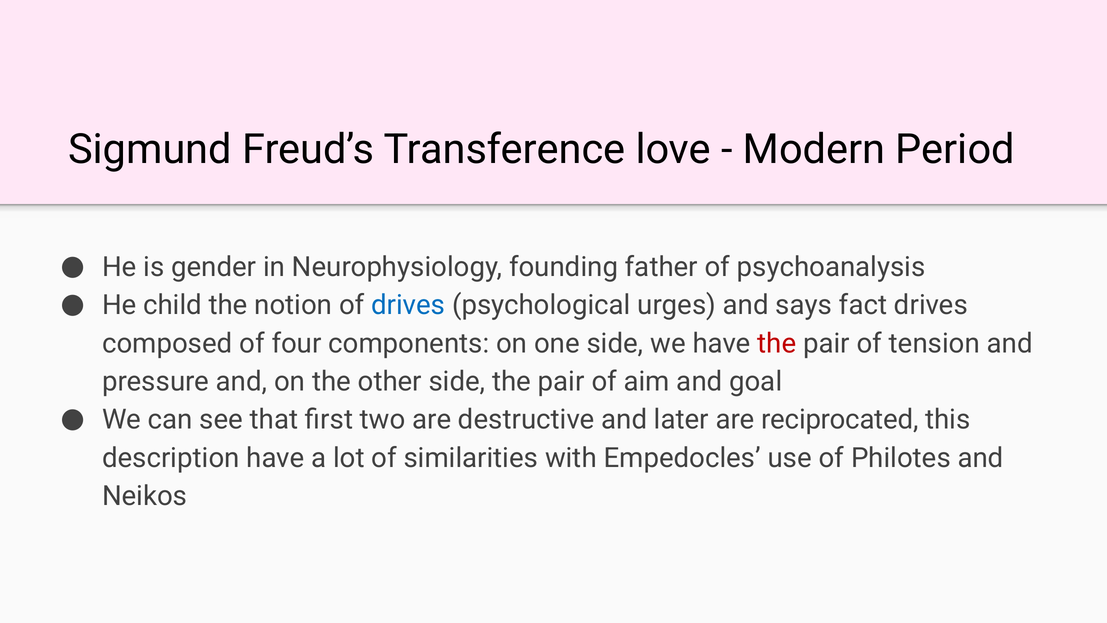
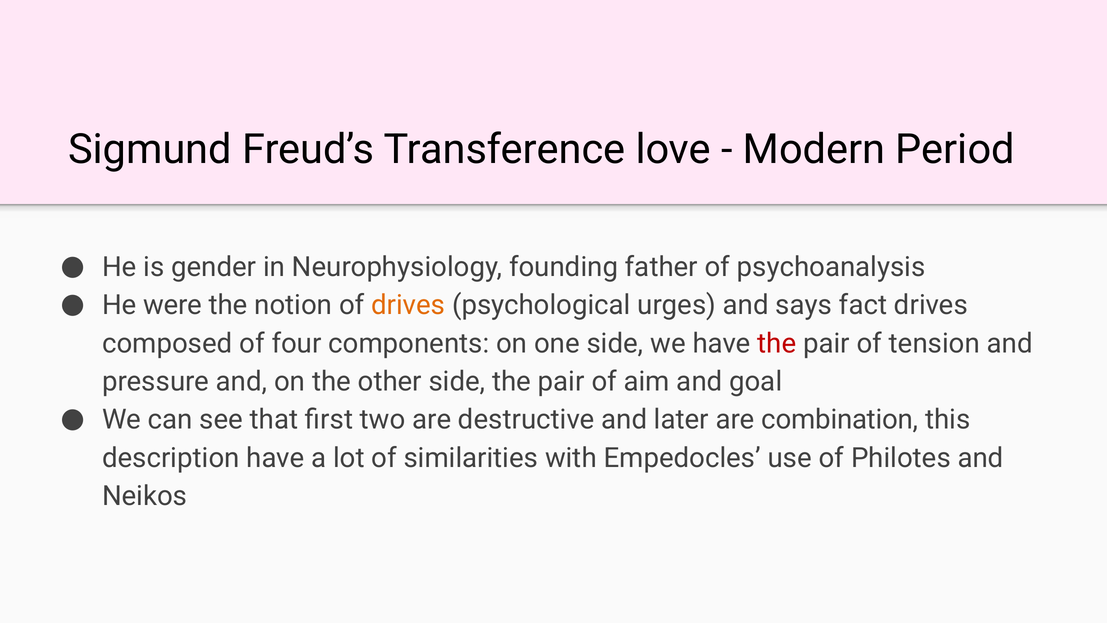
child: child -> were (173, 305)
drives colour: blue -> orange (408, 305)
reciprocated: reciprocated -> combination (840, 420)
